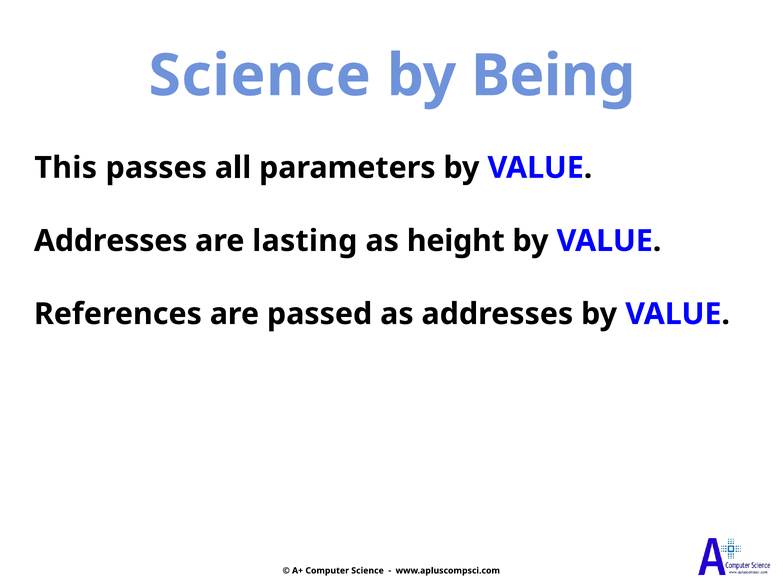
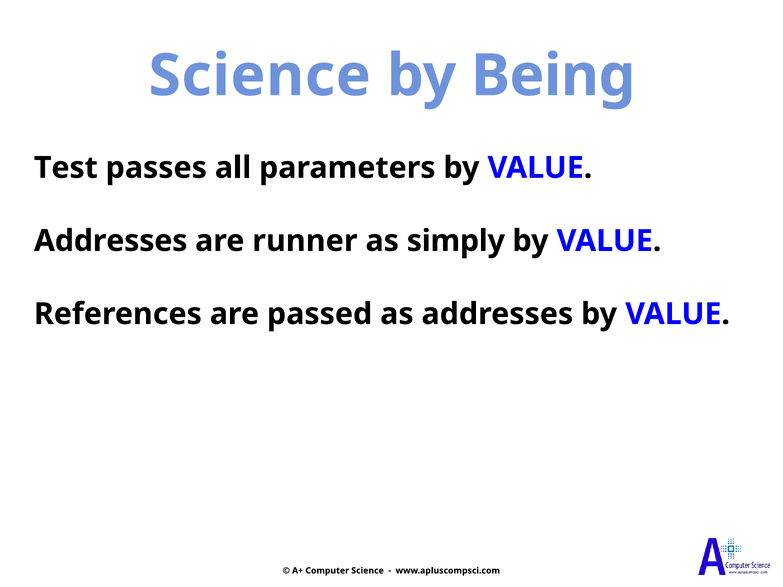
This: This -> Test (66, 168)
lasting: lasting -> runner (305, 241)
height: height -> simply (456, 241)
